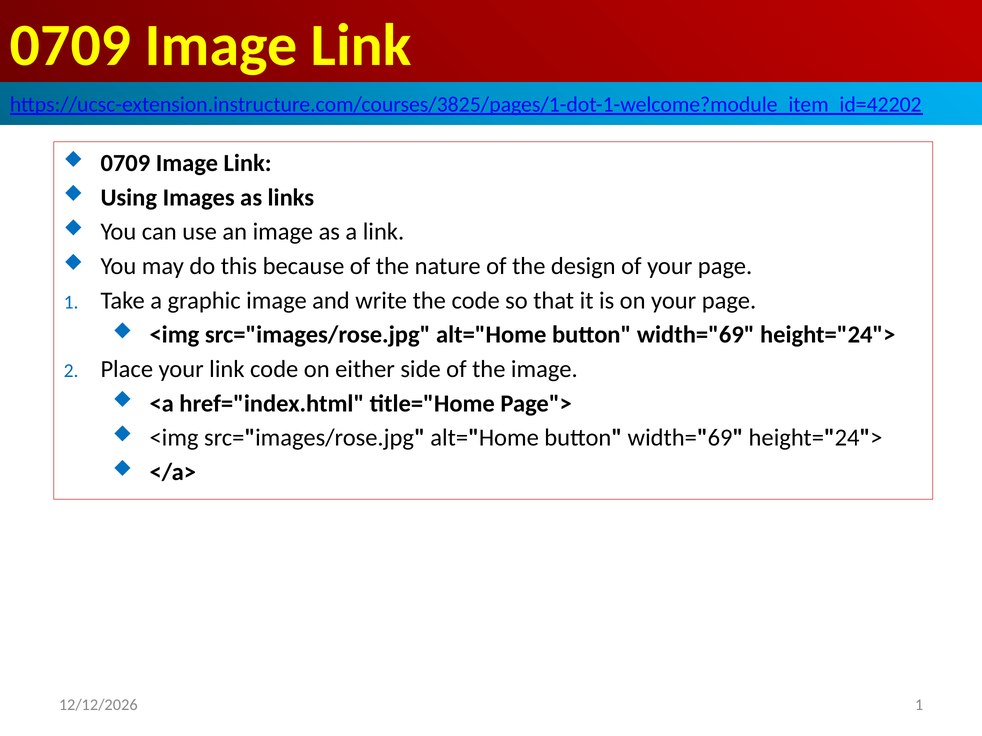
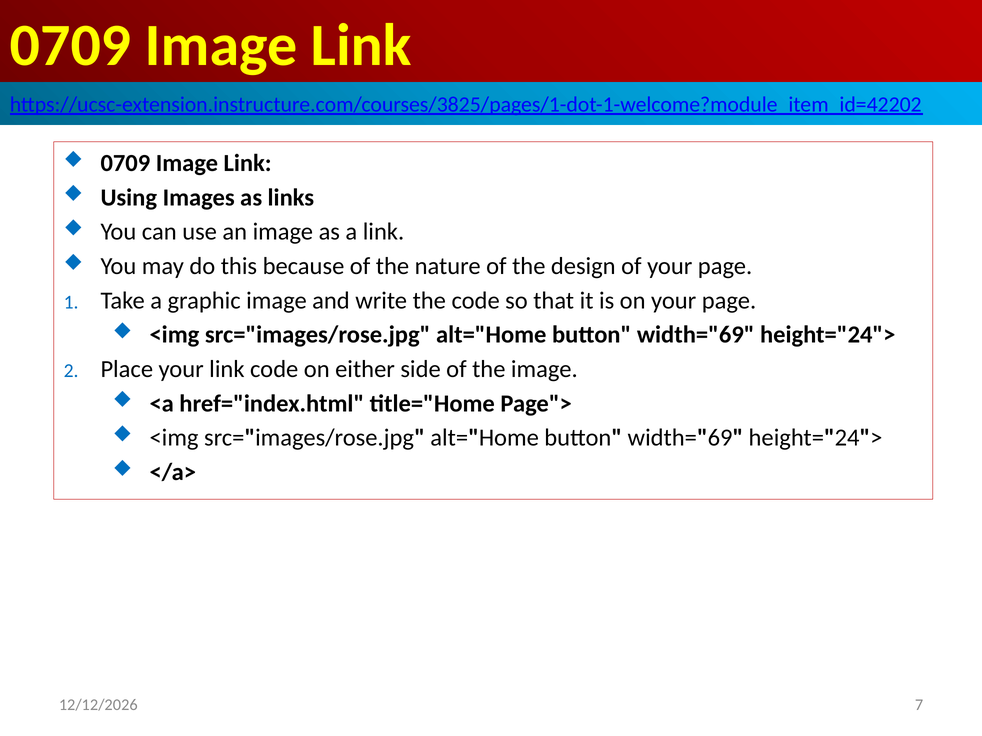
1: 1 -> 7 (919, 705)
